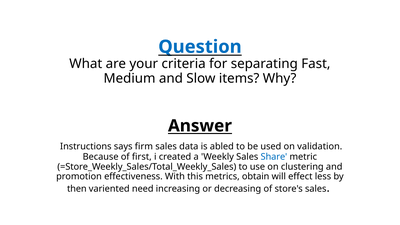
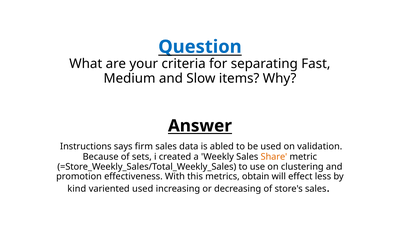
first: first -> sets (142, 157)
Share colour: blue -> orange (274, 157)
then: then -> kind (77, 189)
variented need: need -> used (143, 189)
